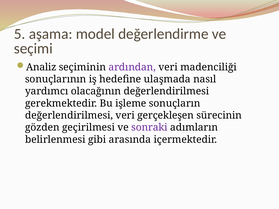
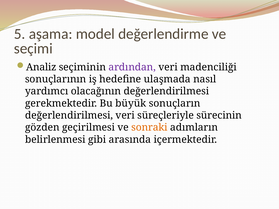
işleme: işleme -> büyük (131, 103)
gerçekleşen: gerçekleşen -> süreçleriyle (166, 116)
sonraki colour: purple -> orange (149, 128)
